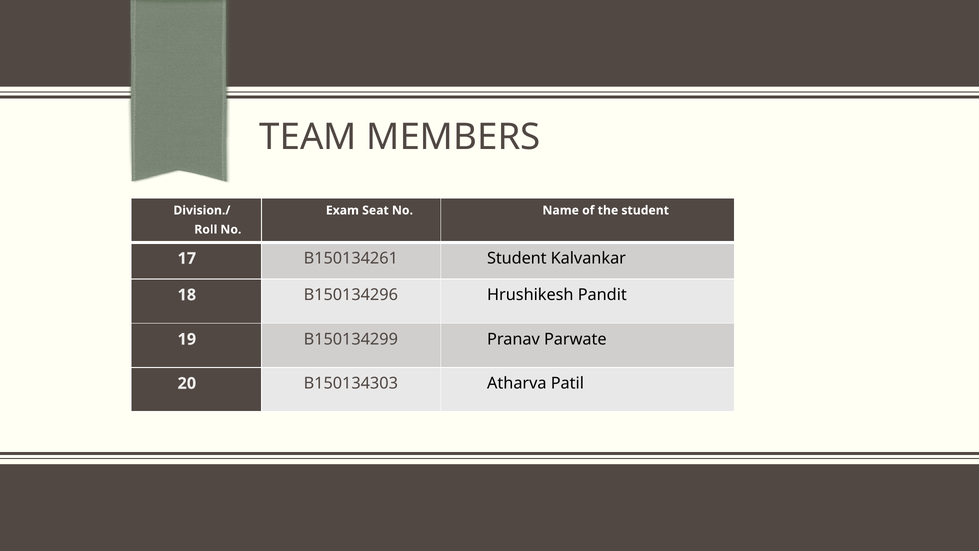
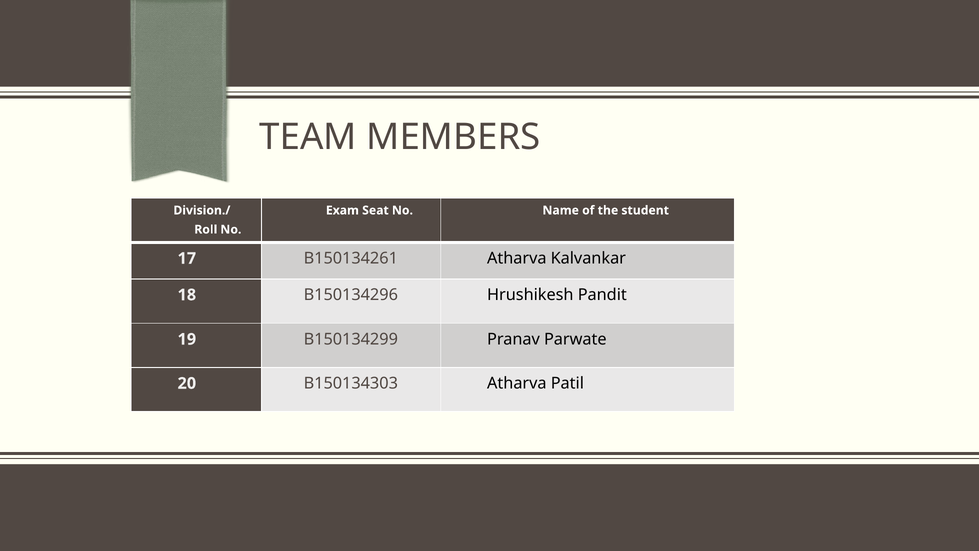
B150134261 Student: Student -> Atharva (517, 258)
